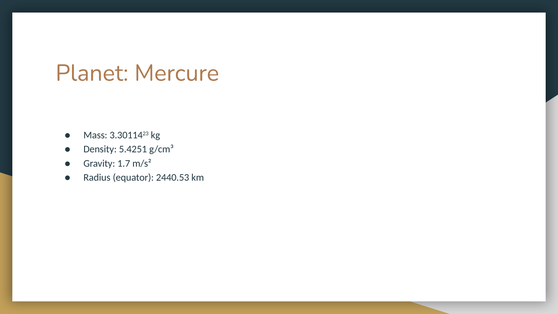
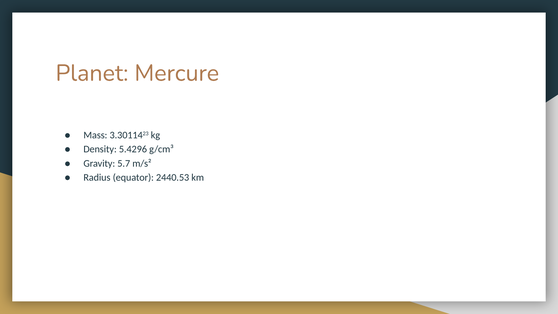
5.4251: 5.4251 -> 5.4296 (133, 149)
1.7: 1.7 -> 5.7 (124, 163)
